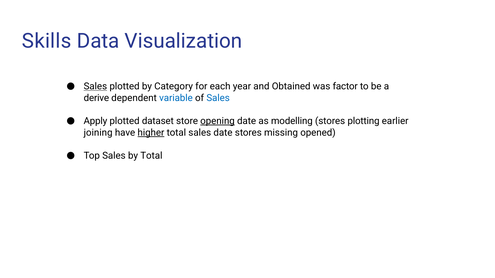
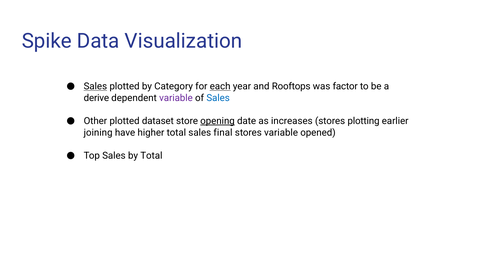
Skills: Skills -> Spike (47, 41)
each underline: none -> present (220, 86)
Obtained: Obtained -> Rooftops (291, 86)
variable colour: blue -> purple (176, 98)
Apply: Apply -> Other (95, 121)
modelling: modelling -> increases (292, 121)
higher underline: present -> none (151, 133)
sales date: date -> final (223, 133)
stores missing: missing -> variable (281, 133)
